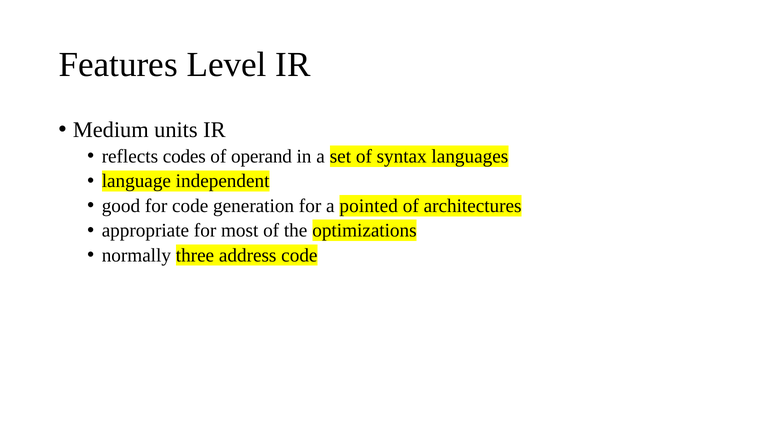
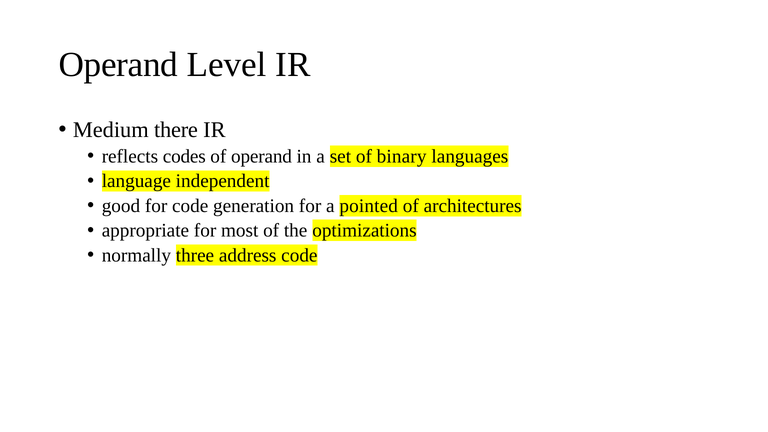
Features: Features -> Operand (118, 65)
units: units -> there (176, 130)
syntax: syntax -> binary (402, 156)
